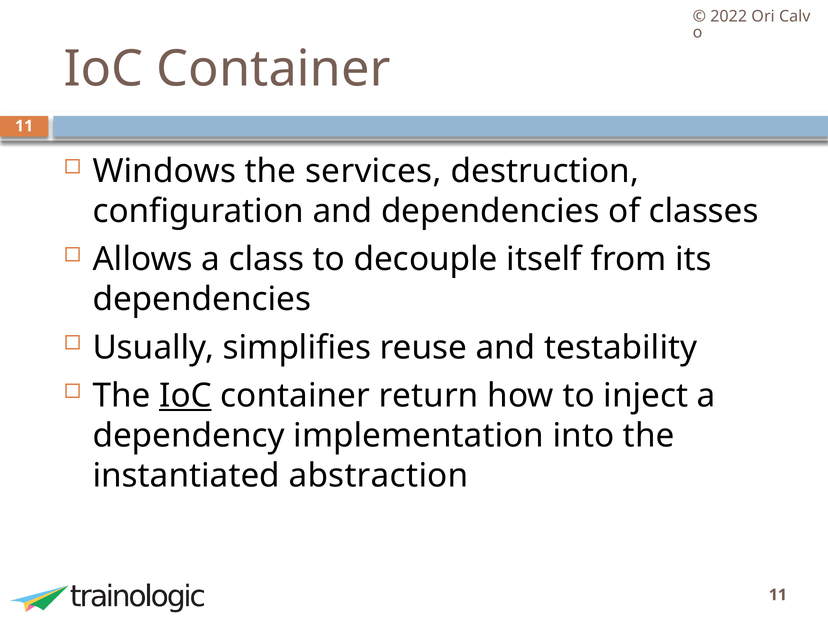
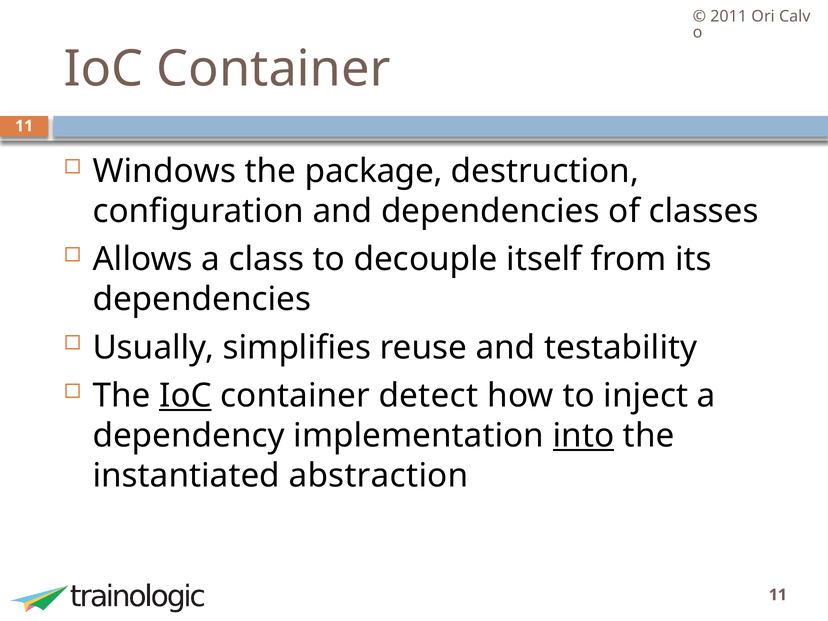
2022: 2022 -> 2011 (729, 16)
services: services -> package (374, 171)
return: return -> detect (428, 396)
into underline: none -> present (584, 436)
